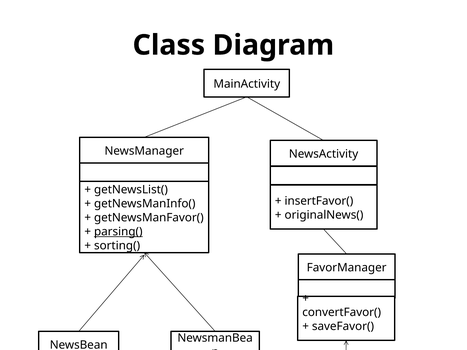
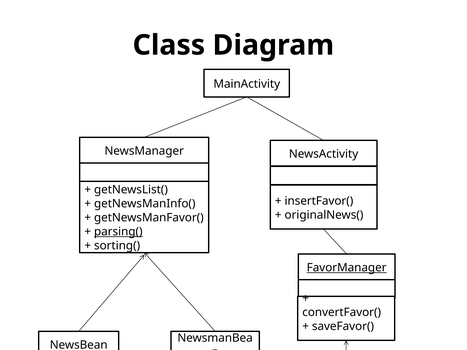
FavorManager underline: none -> present (347, 268)
